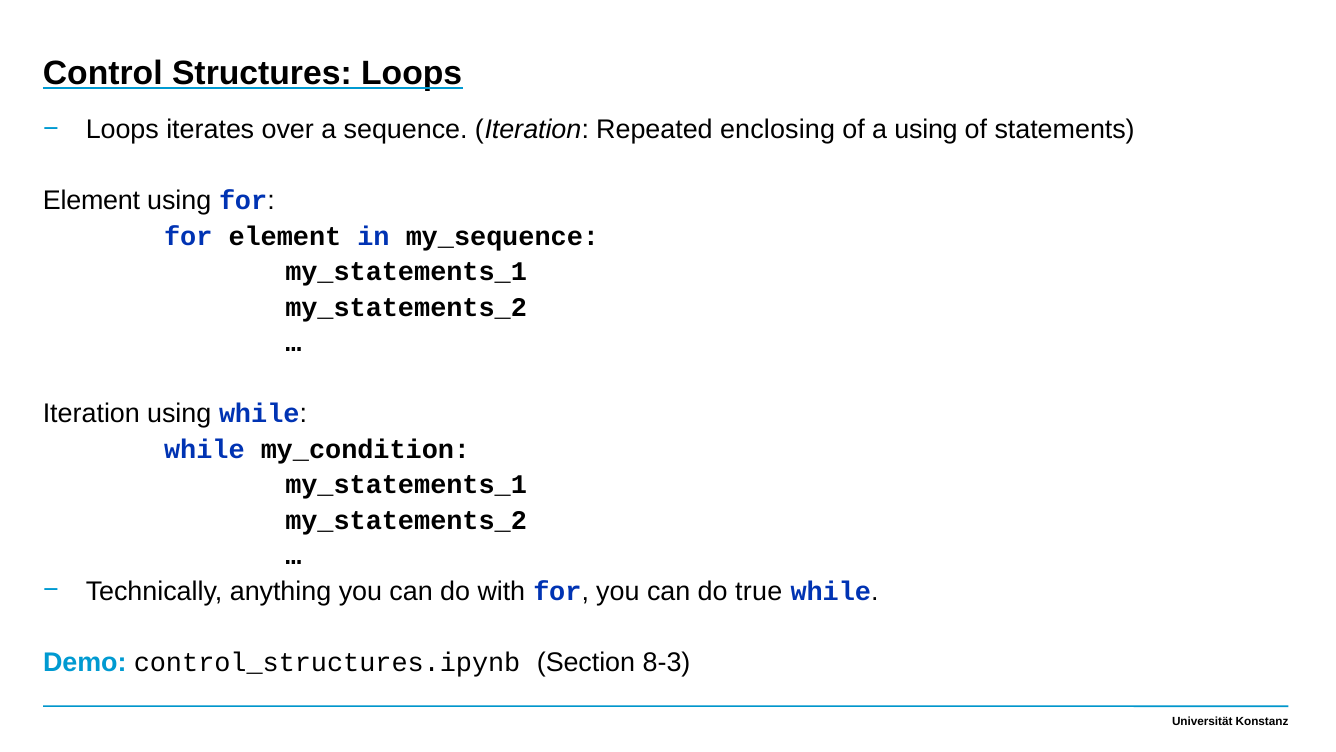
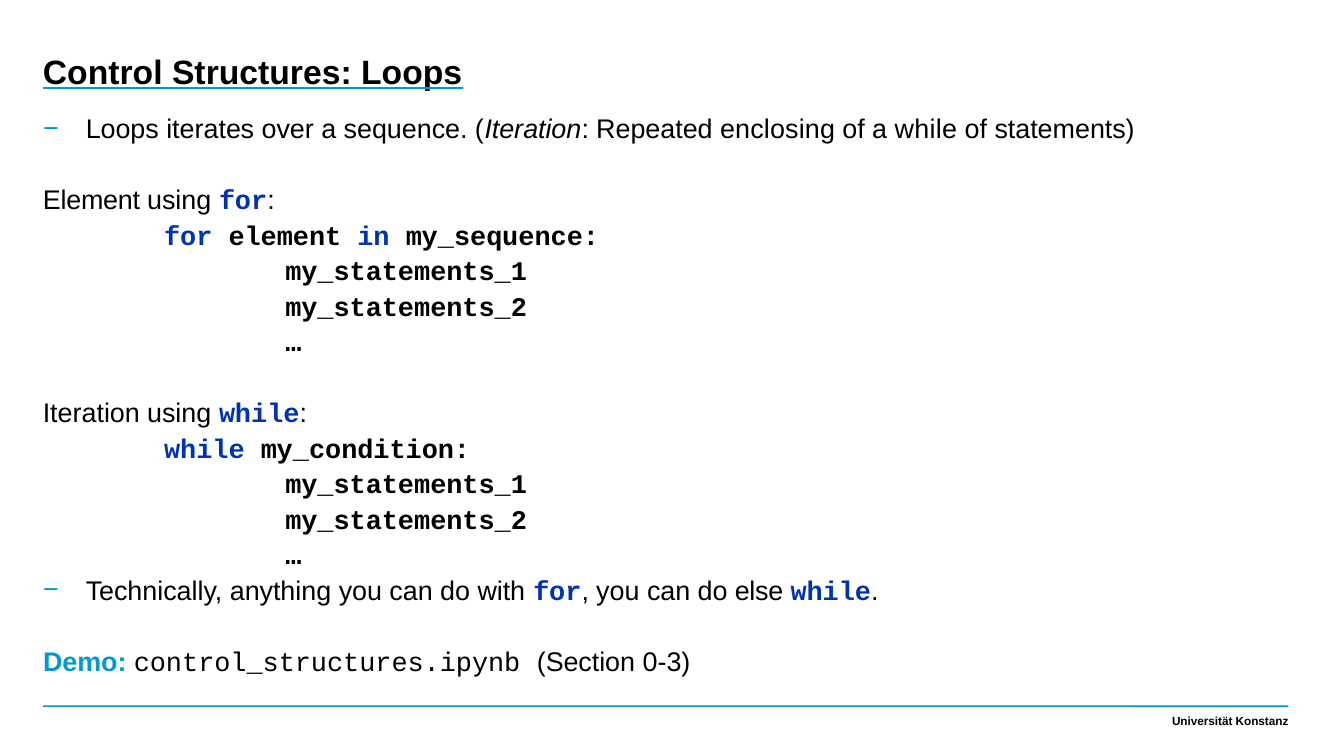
a using: using -> while (926, 130)
true: true -> else (759, 591)
8-3: 8-3 -> 0-3 (667, 662)
